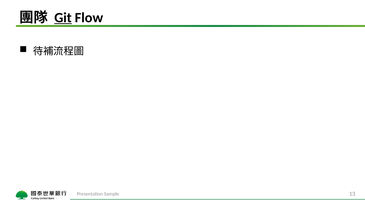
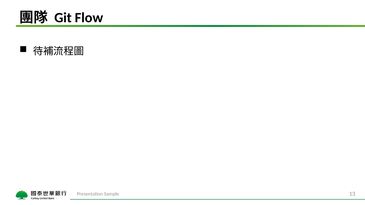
Git underline: present -> none (63, 18)
